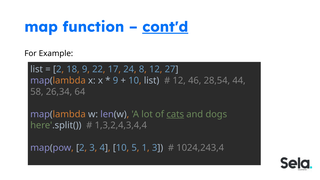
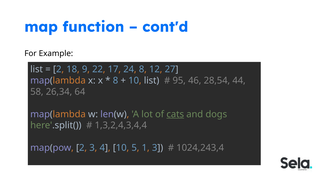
cont'd underline: present -> none (165, 27)
9: 9 -> 8 (116, 81)
12: 12 -> 95 (179, 81)
